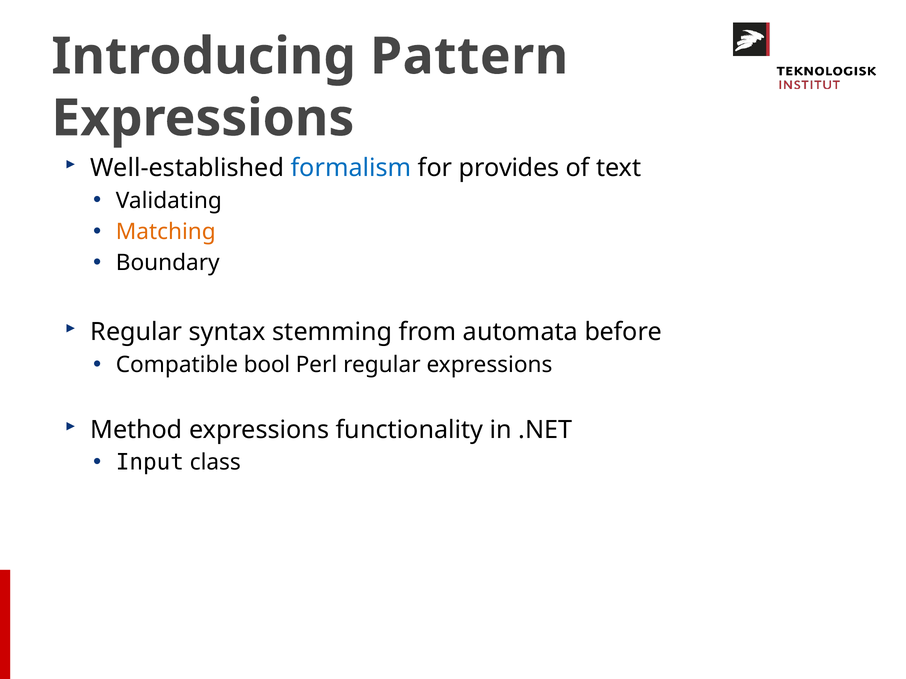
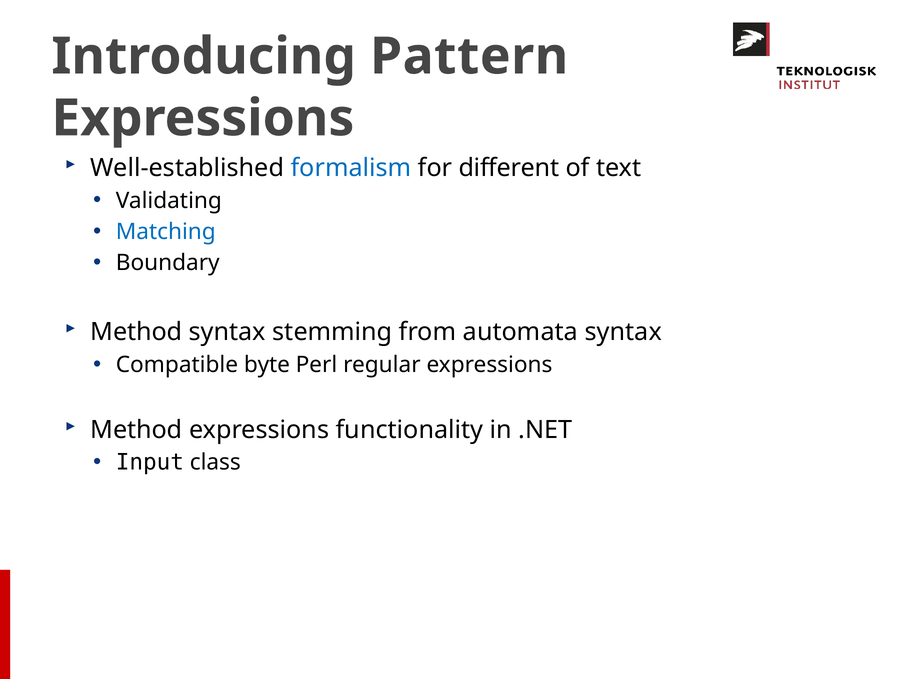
provides: provides -> different (509, 168)
Matching colour: orange -> blue (166, 232)
Regular: Regular -> Method (136, 332)
automata before: before -> syntax (623, 332)
bool: bool -> byte (267, 365)
